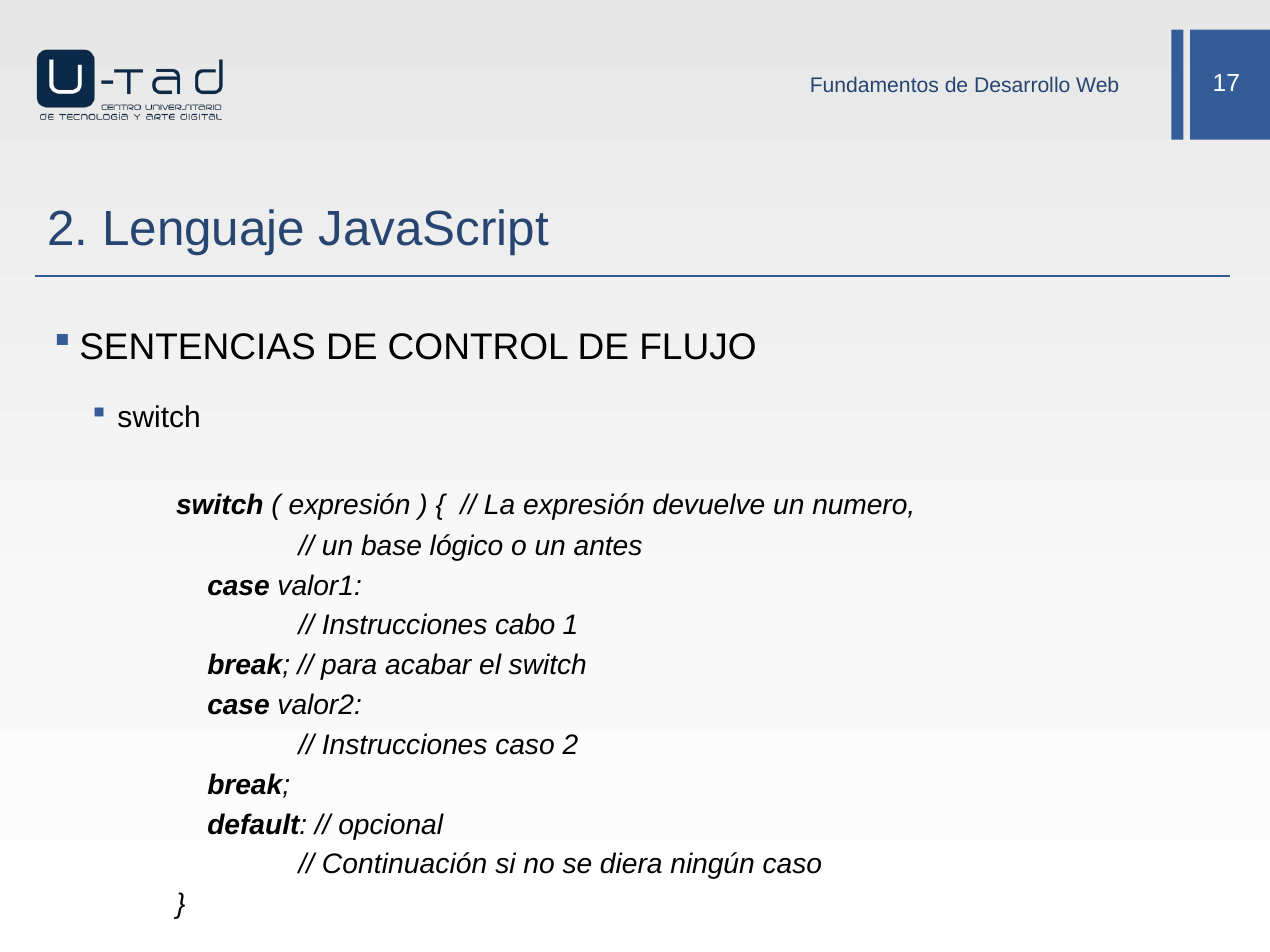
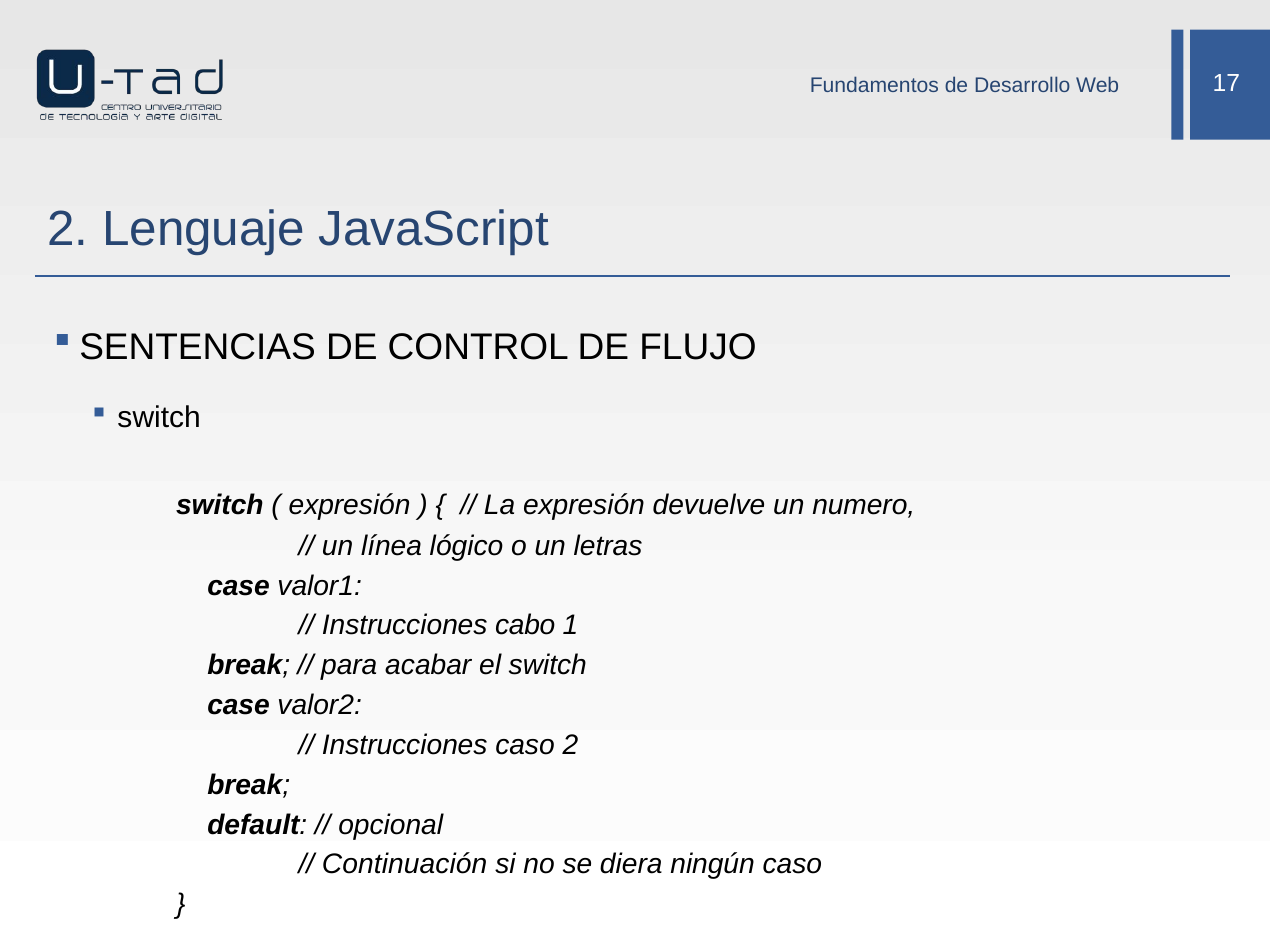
base: base -> línea (392, 546)
antes: antes -> letras (608, 546)
